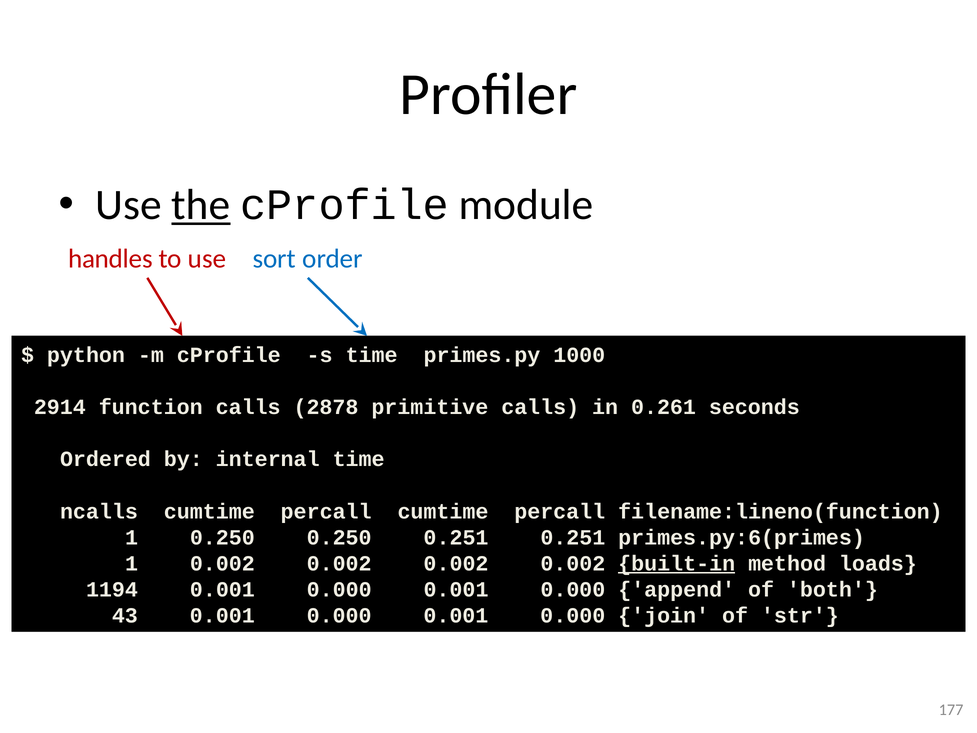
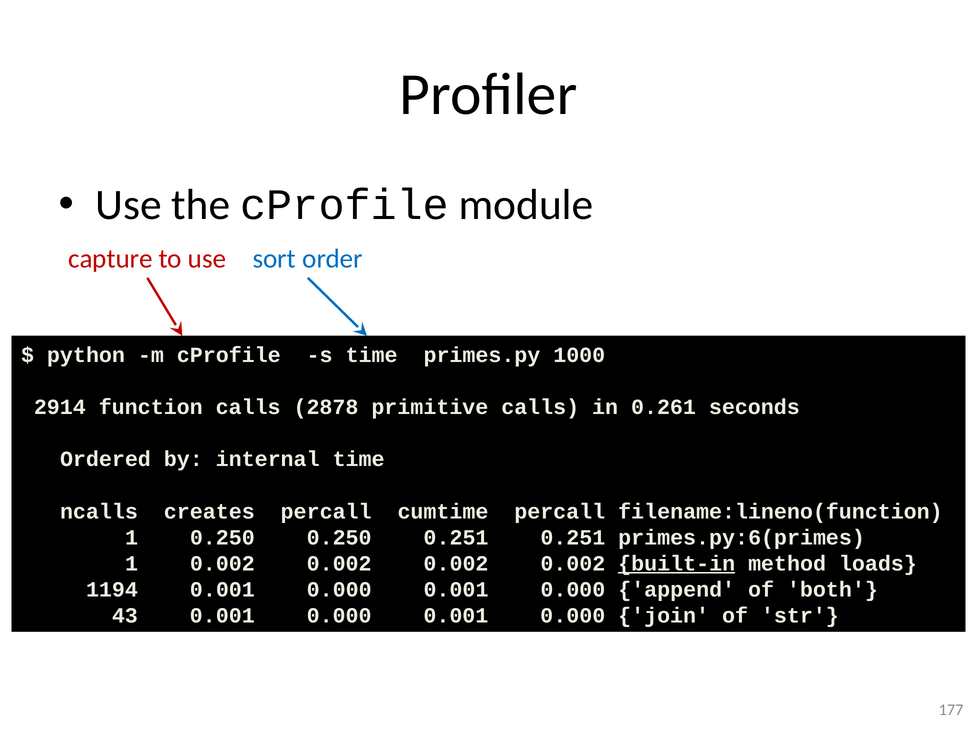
the underline: present -> none (201, 205)
handles: handles -> capture (110, 259)
ncalls cumtime: cumtime -> creates (209, 511)
